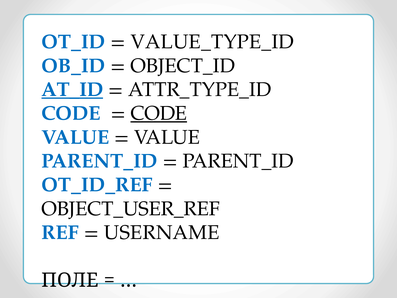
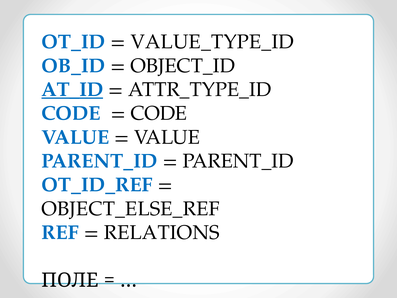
CODE underline: present -> none (159, 113)
OBJECT_USER_REF: OBJECT_USER_REF -> OBJECT_ELSE_REF (130, 209)
USERNAME: USERNAME -> RELATIONS (162, 232)
